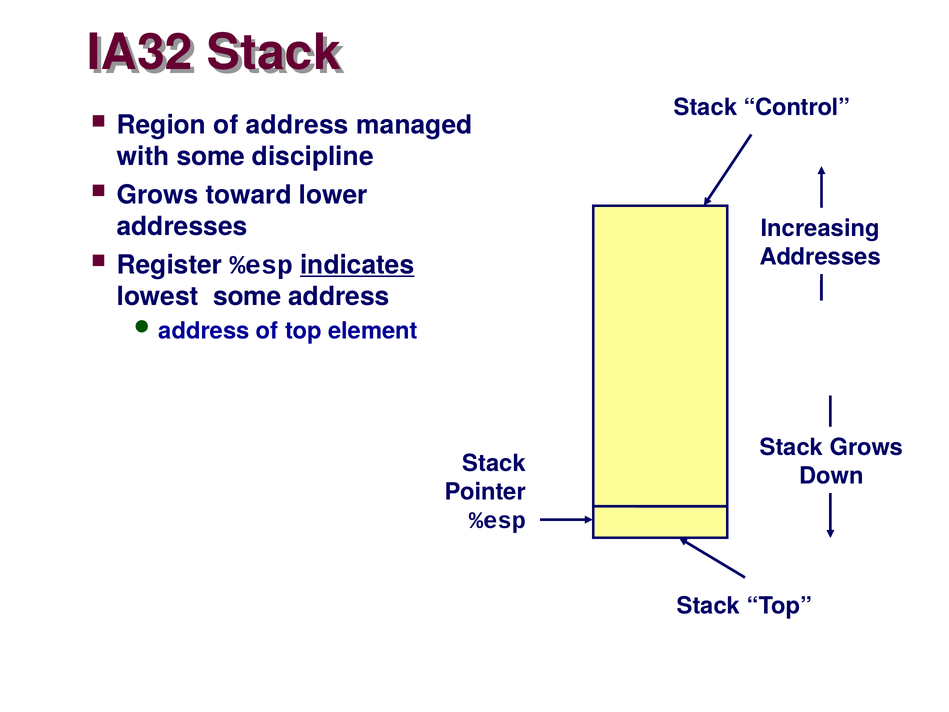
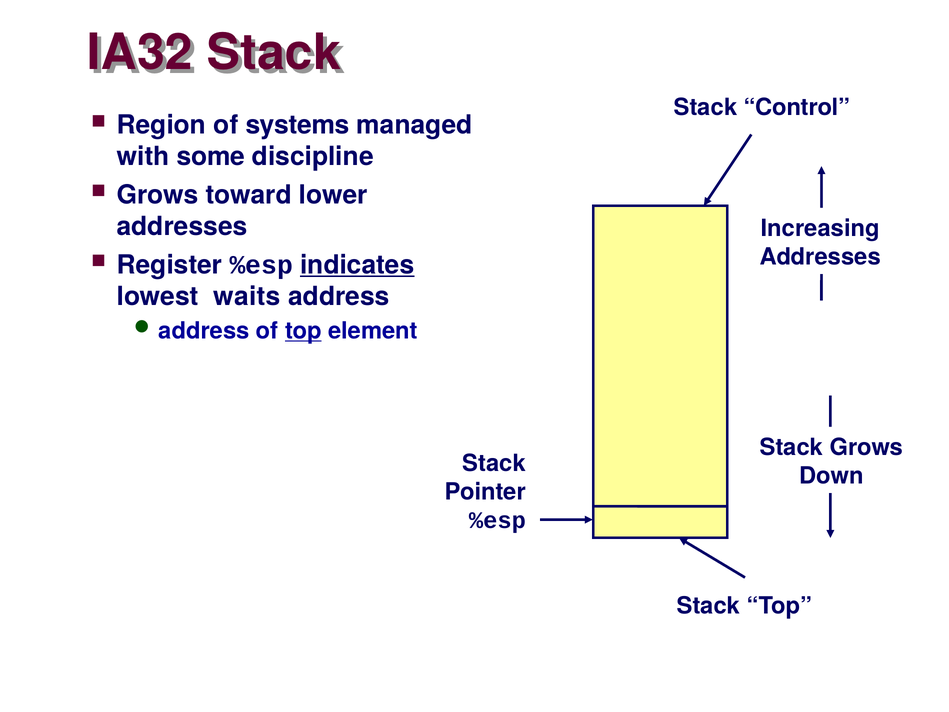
of address: address -> systems (298, 125)
lowest some: some -> waits (247, 296)
top underline: none -> present (303, 331)
